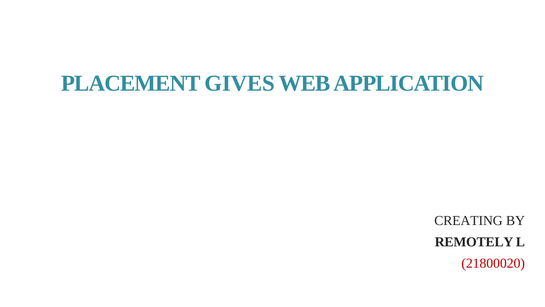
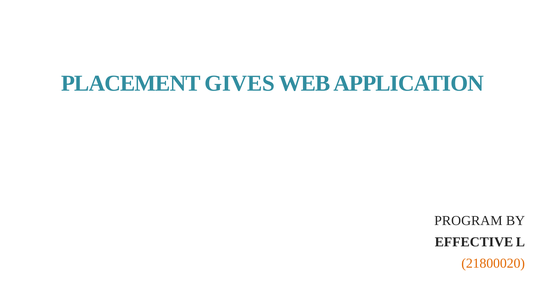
CREATING: CREATING -> PROGRAM (468, 220)
REMOTELY: REMOTELY -> EFFECTIVE (474, 242)
21800020 colour: red -> orange (493, 263)
